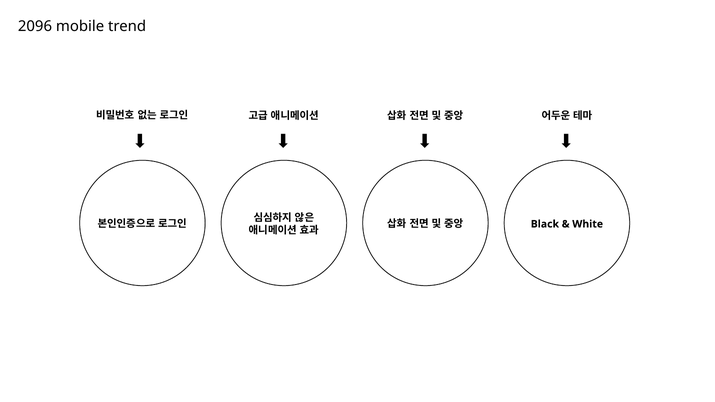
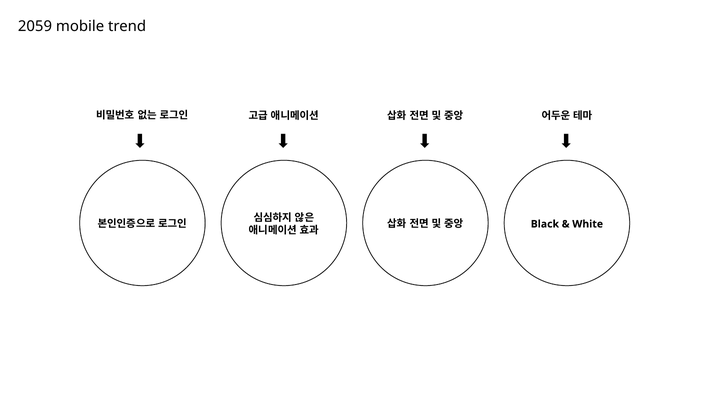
2096: 2096 -> 2059 (35, 26)
